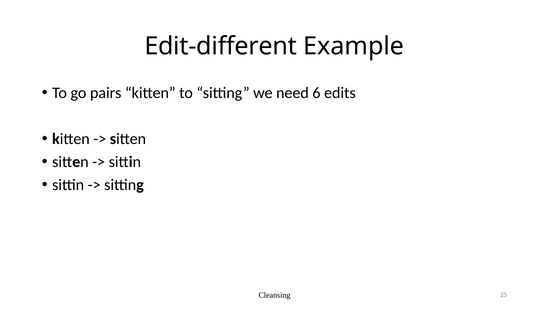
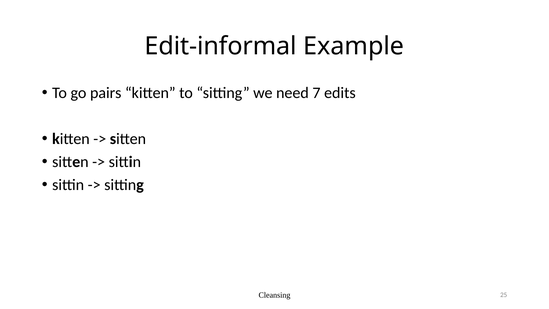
Edit-different: Edit-different -> Edit-informal (221, 46)
6: 6 -> 7 (316, 93)
